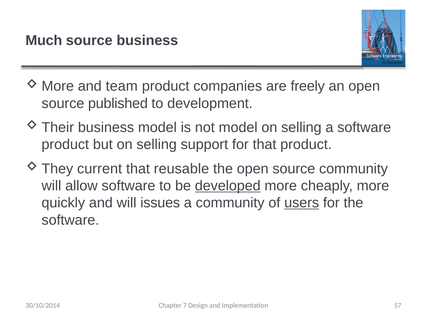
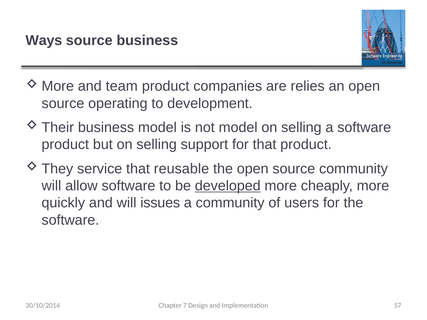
Much: Much -> Ways (44, 41)
freely: freely -> relies (308, 86)
published: published -> operating (118, 103)
current: current -> service (100, 169)
users underline: present -> none (302, 203)
